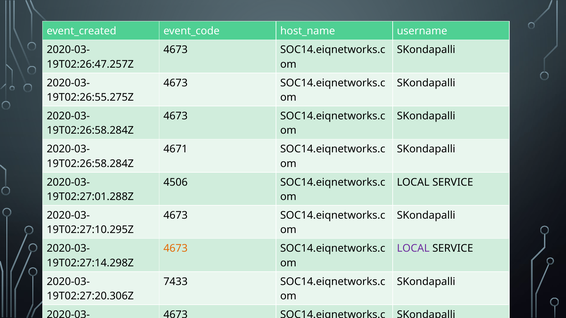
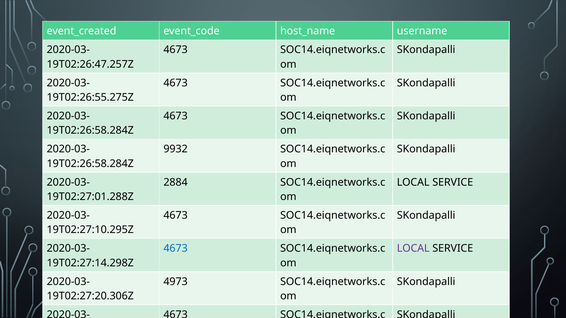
4671: 4671 -> 9932 (176, 149)
4506: 4506 -> 2884 (176, 182)
4673 colour: orange -> blue (176, 249)
7433: 7433 -> 4973 (176, 282)
